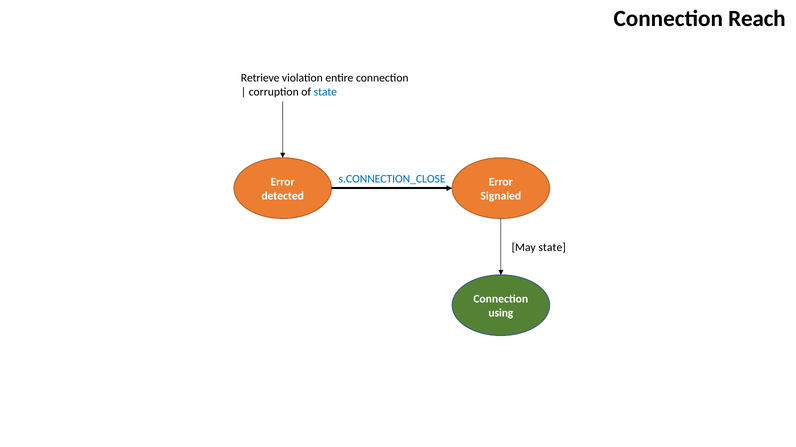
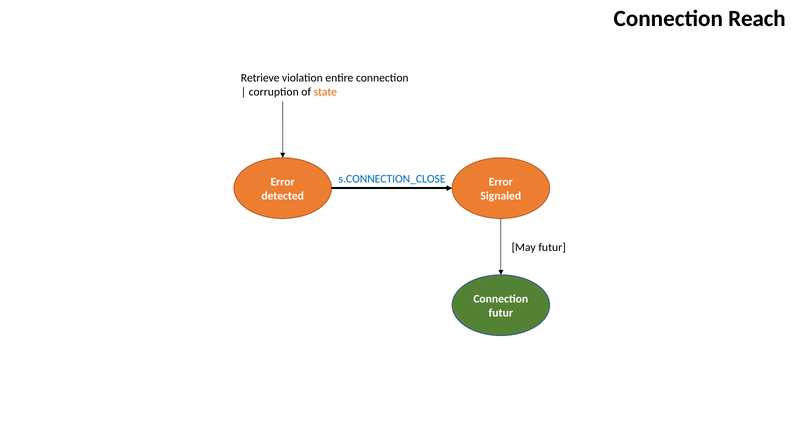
state colour: blue -> orange (325, 92)
May state: state -> futur (552, 248)
using: using -> futur (501, 313)
